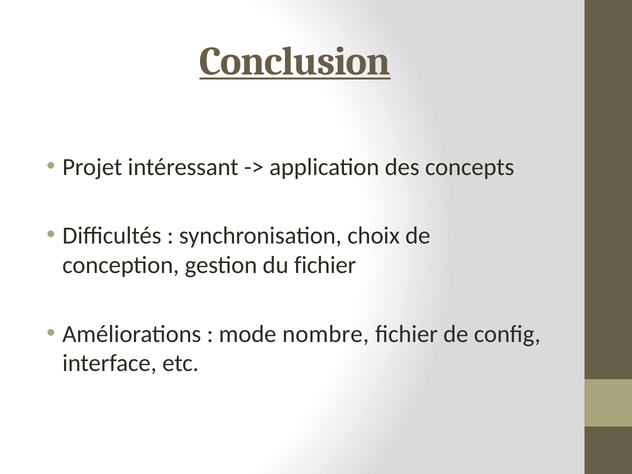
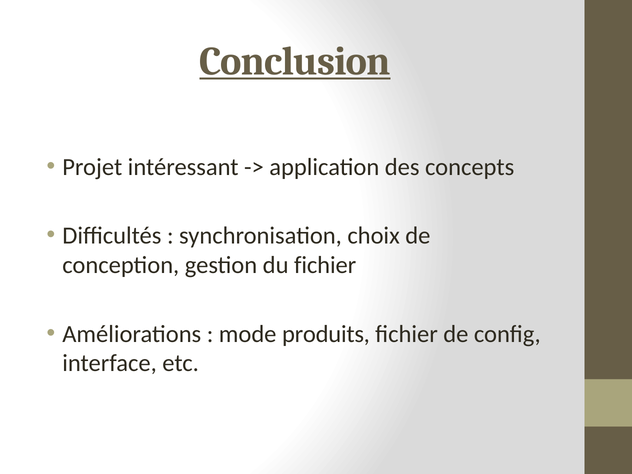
nombre: nombre -> produits (326, 334)
